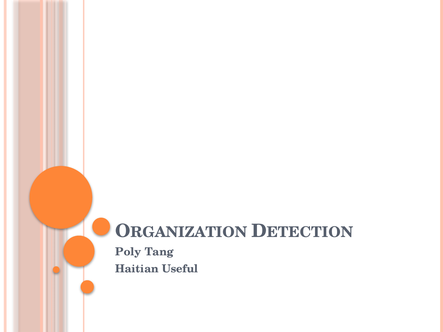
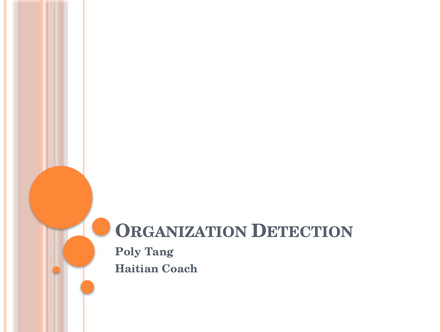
Useful: Useful -> Coach (180, 269)
